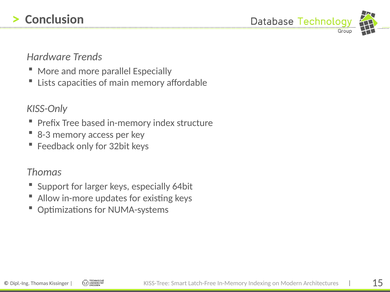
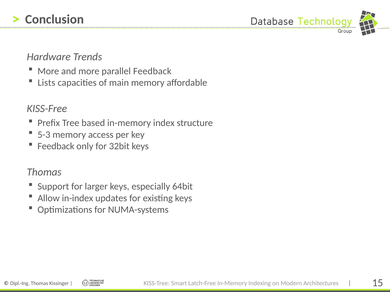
parallel Especially: Especially -> Feedback (152, 71)
KISS-Only: KISS-Only -> KISS-Free (47, 109)
8-3: 8-3 -> 5-3 (44, 135)
in-more: in-more -> in-index (78, 198)
